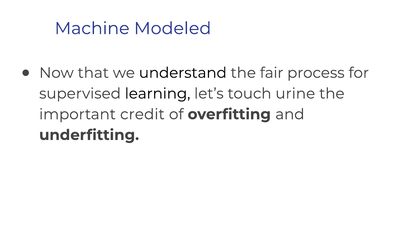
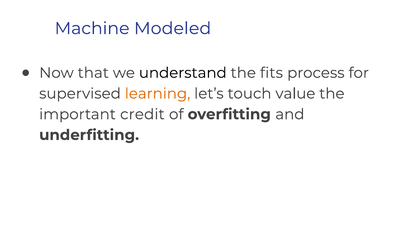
fair: fair -> fits (271, 73)
learning colour: black -> orange (158, 94)
urine: urine -> value (295, 94)
